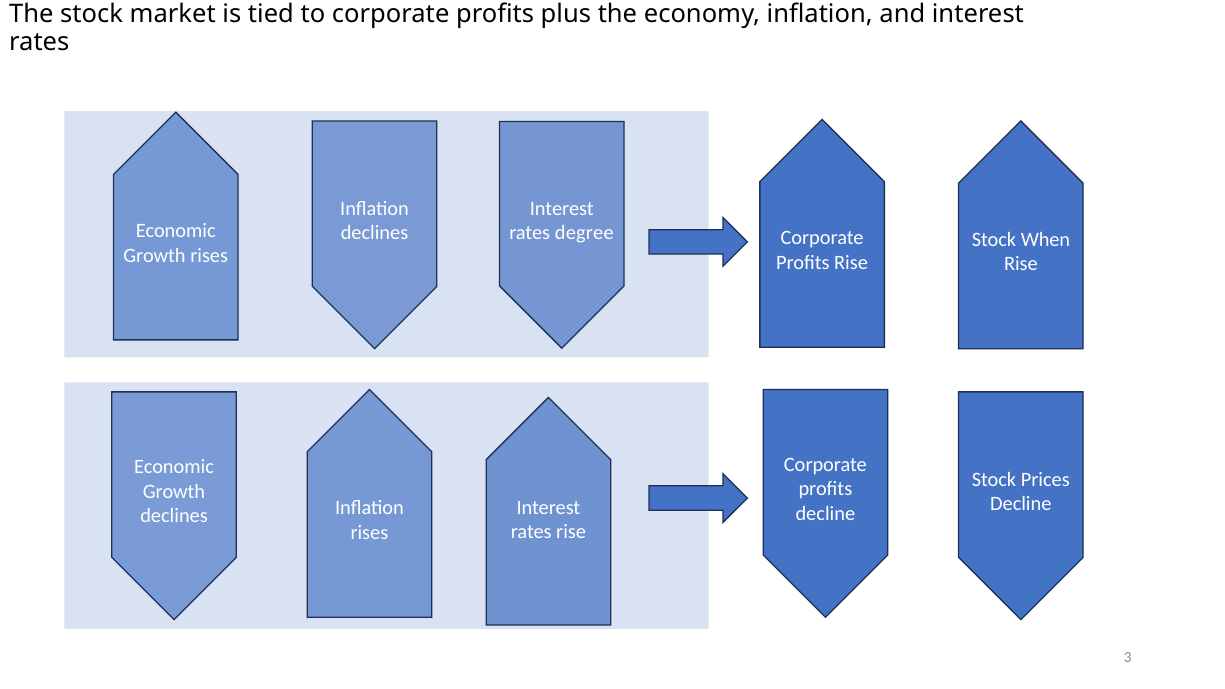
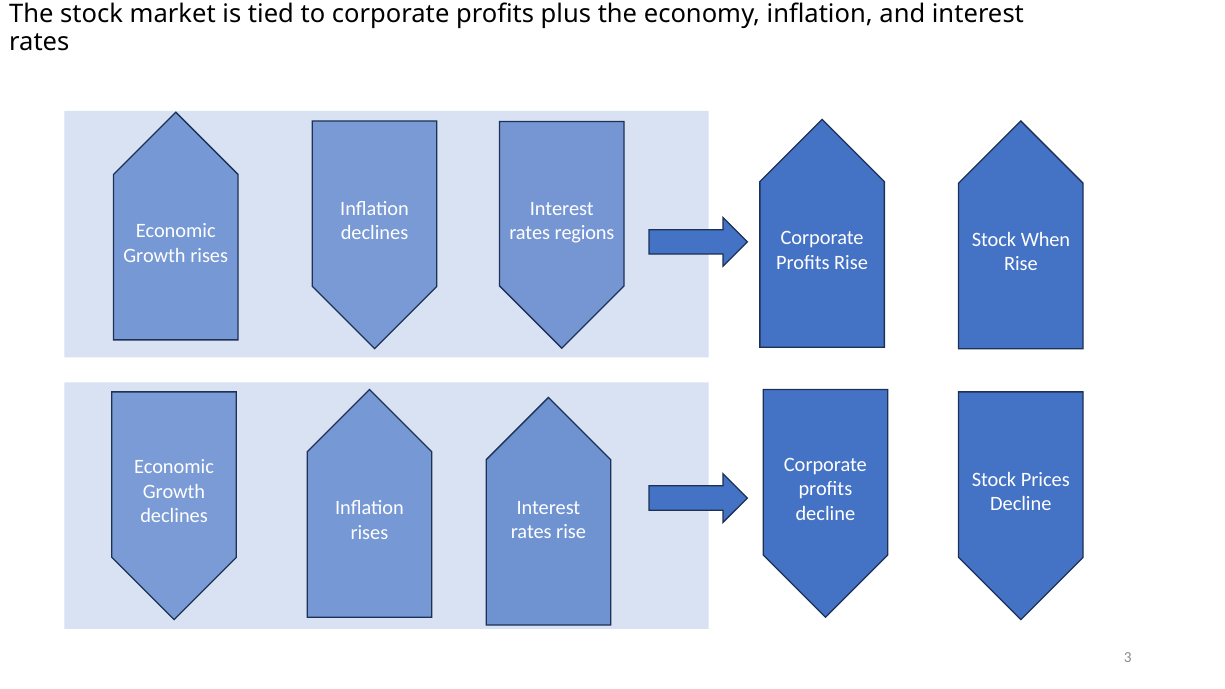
degree: degree -> regions (585, 233)
